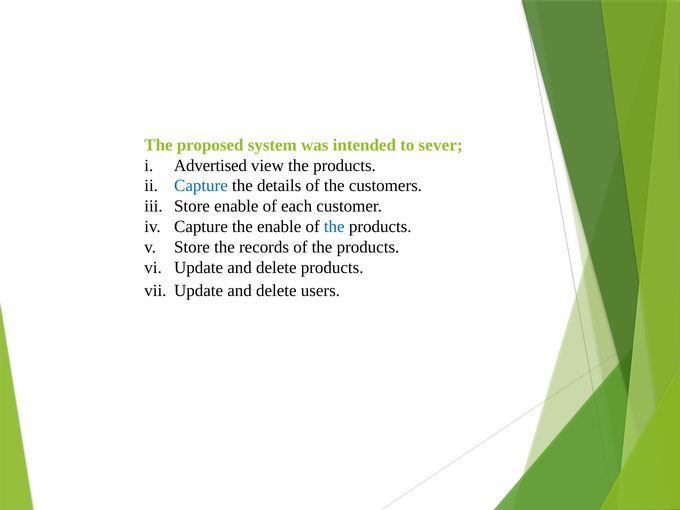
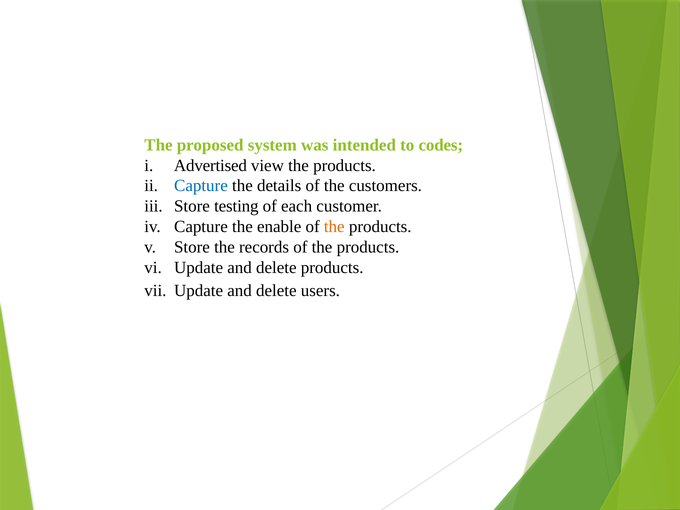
sever: sever -> codes (441, 145)
Store enable: enable -> testing (236, 206)
the colour: blue -> orange (334, 227)
